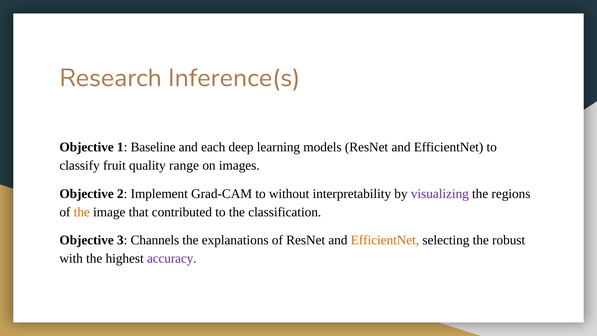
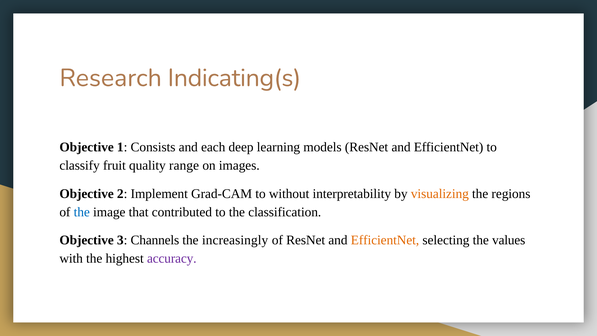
Inference(s: Inference(s -> Indicating(s (234, 78)
Baseline: Baseline -> Consists (153, 147)
visualizing colour: purple -> orange (440, 194)
the colour: orange -> blue (82, 212)
explanations: explanations -> increasingly (235, 240)
robust: robust -> values (509, 240)
